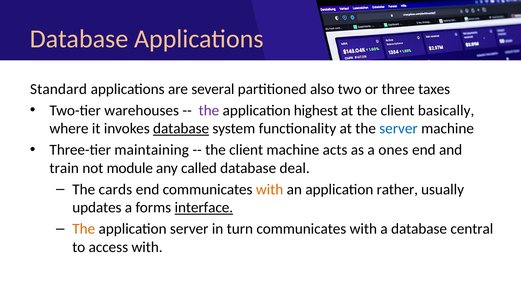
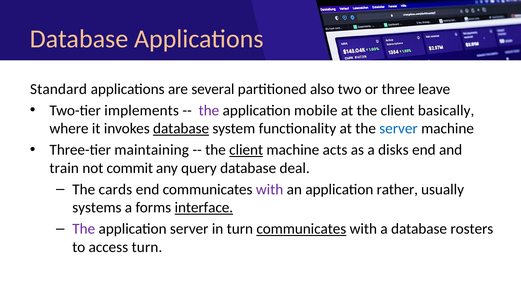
taxes: taxes -> leave (434, 89)
warehouses: warehouses -> implements (142, 110)
highest: highest -> mobile (316, 110)
client underline: none -> present (246, 150)
ones: ones -> disks (393, 150)
module: module -> commit (130, 168)
called: called -> query (199, 168)
with colour: orange -> purple (270, 189)
updates: updates -> systems (97, 208)
The colour: orange -> purple (84, 229)
communicates underline: none -> present (301, 229)
central: central -> rosters (472, 229)
access with: with -> turn (147, 247)
